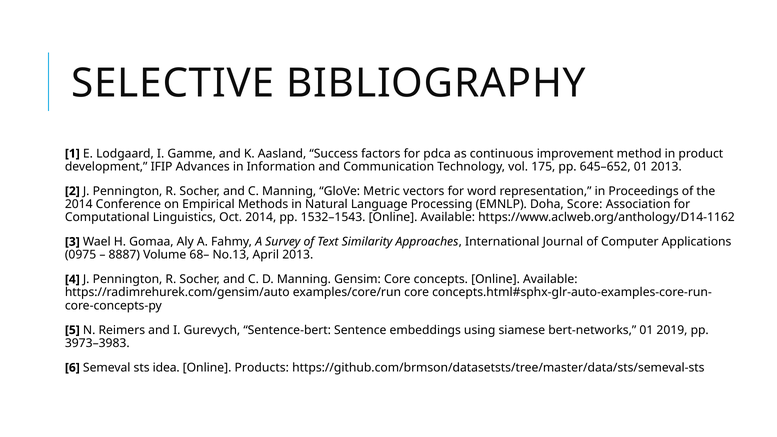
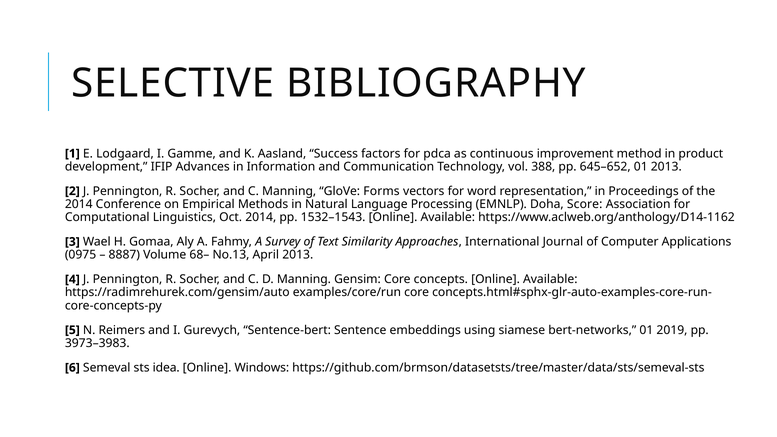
175: 175 -> 388 (543, 167)
Metric: Metric -> Forms (382, 191)
Products: Products -> Windows (262, 368)
